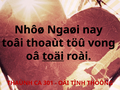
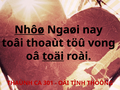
Nhôø underline: none -> present (29, 30)
